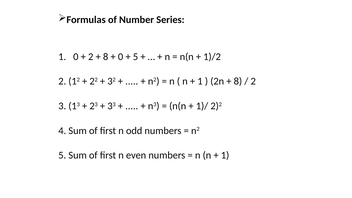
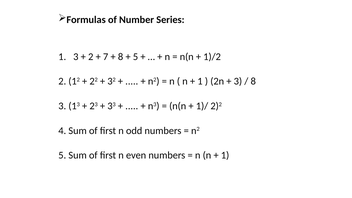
1 0: 0 -> 3 (76, 57)
8: 8 -> 7 (106, 57)
0: 0 -> 8 (121, 57)
8: 8 -> 3 (238, 81)
2: 2 -> 8 (253, 81)
